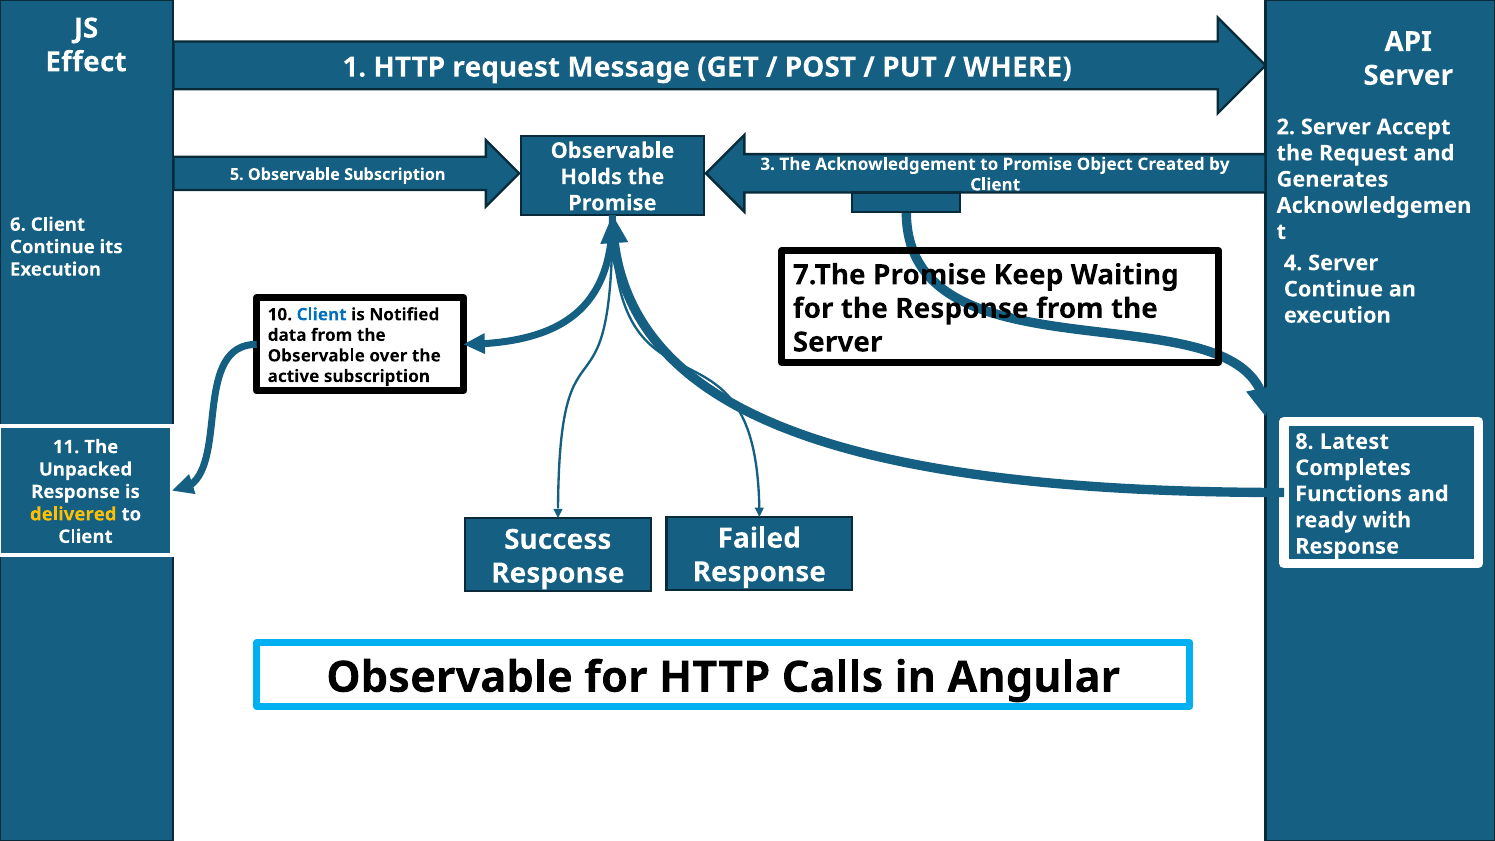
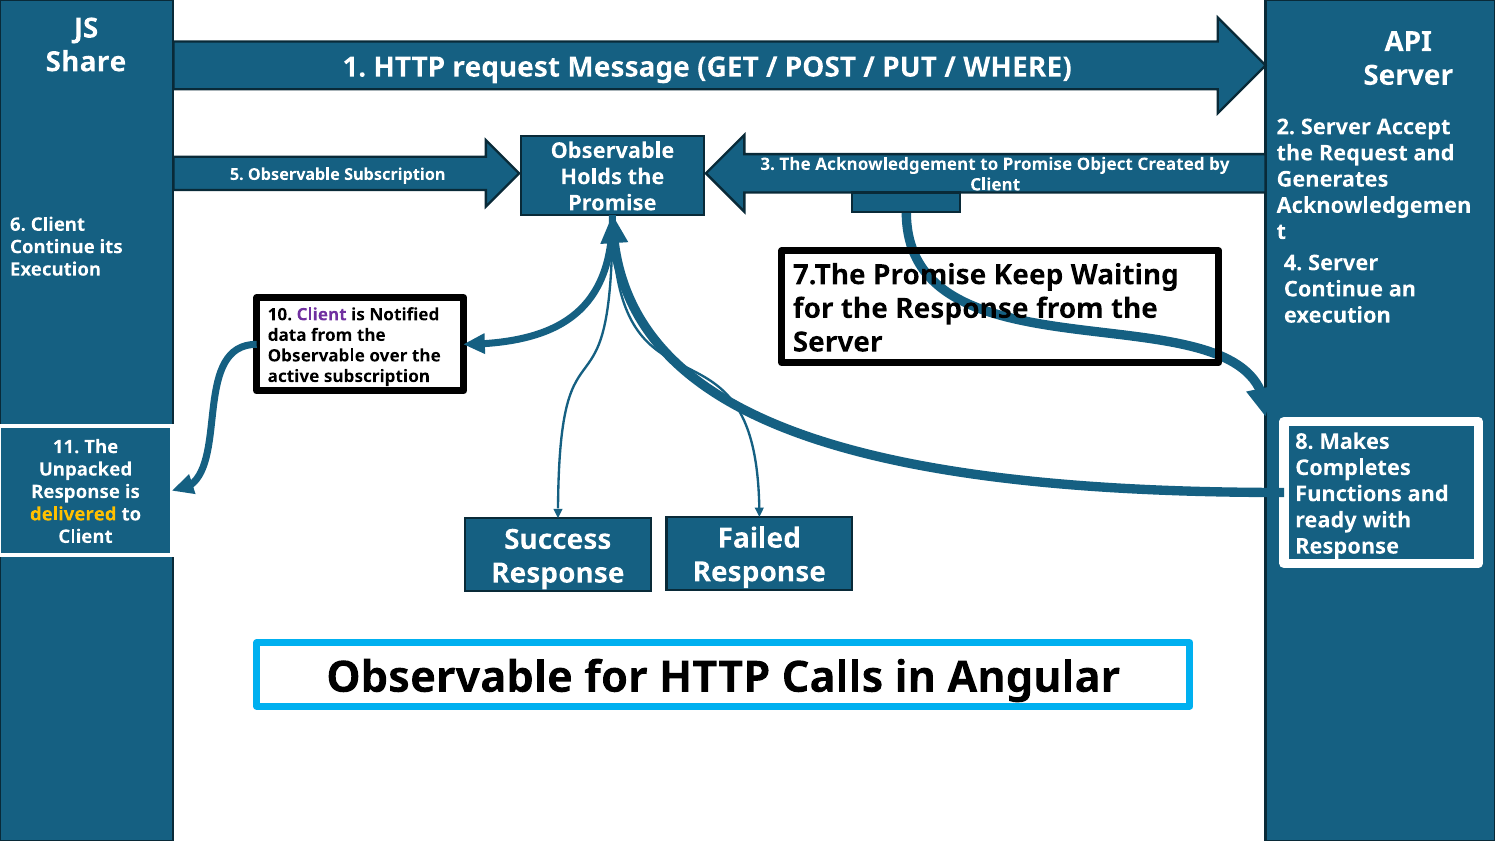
Effect: Effect -> Share (86, 62)
Client colour: blue -> purple (322, 315)
Latest: Latest -> Makes (1355, 442)
